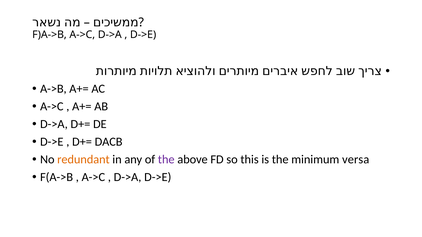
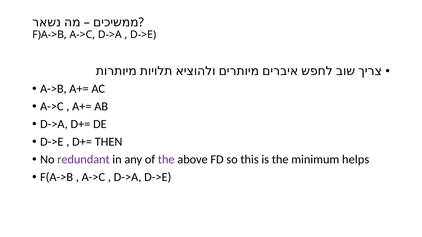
DACB: DACB -> THEN (109, 142)
redundant colour: orange -> purple (83, 160)
versa: versa -> helps (356, 160)
